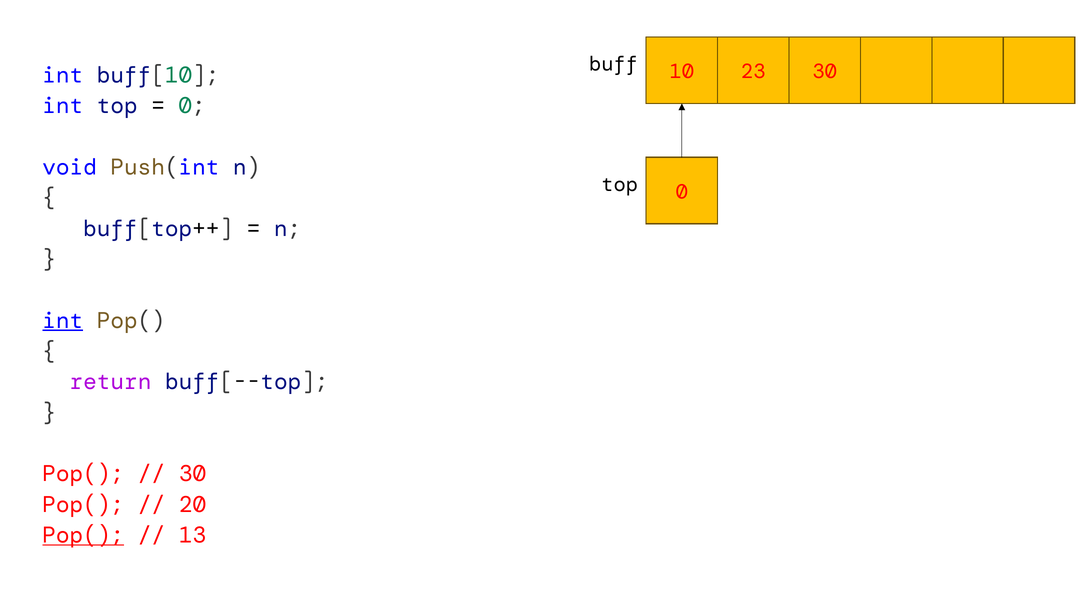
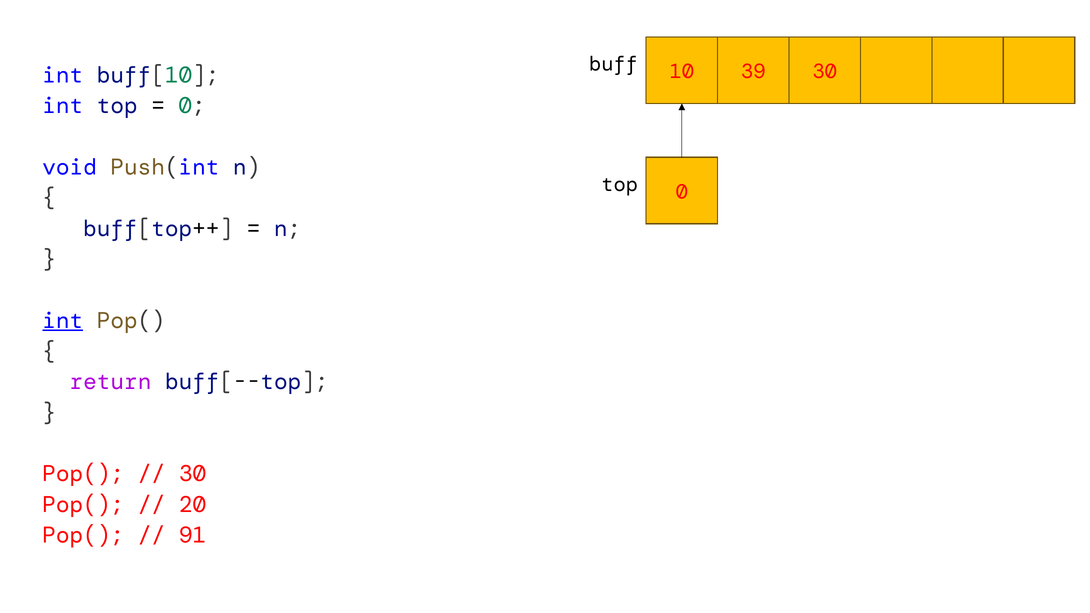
23: 23 -> 39 (753, 72)
Pop( underline: present -> none (83, 535)
13: 13 -> 91 (193, 535)
